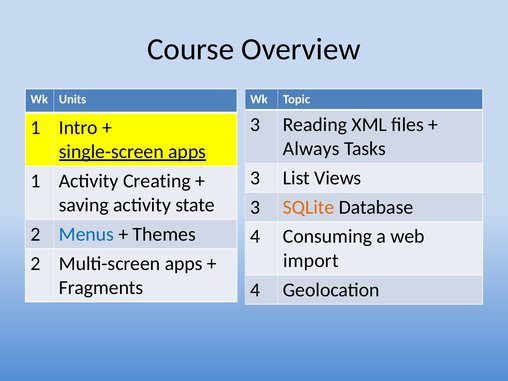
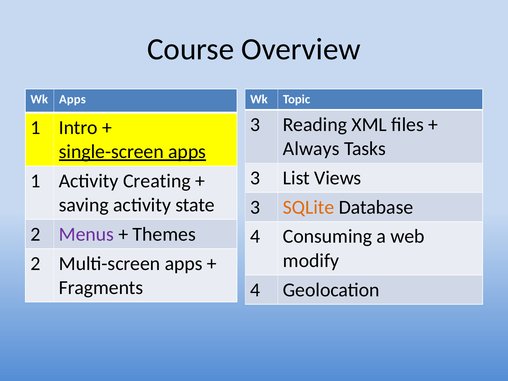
Wk Units: Units -> Apps (72, 99)
Menus colour: blue -> purple (86, 234)
import: import -> modify (311, 261)
